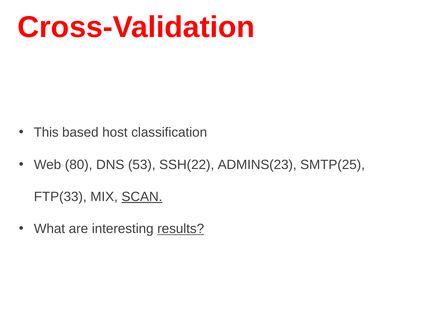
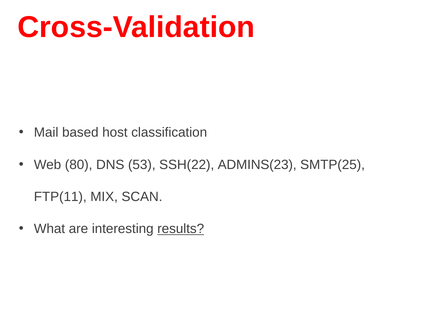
This: This -> Mail (46, 133)
FTP(33: FTP(33 -> FTP(11 (60, 197)
SCAN underline: present -> none (142, 197)
